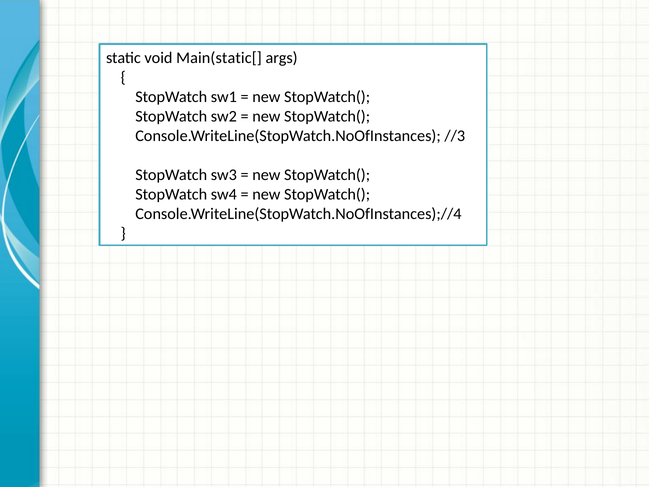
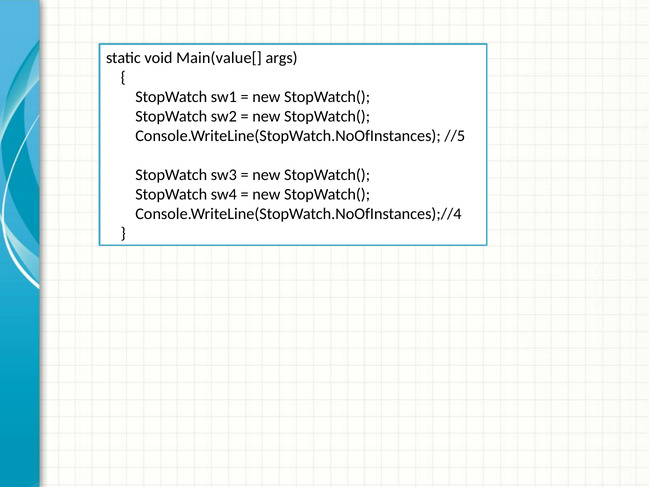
Main(static[: Main(static[ -> Main(value[ (219, 58)
//3: //3 -> //5 (455, 136)
